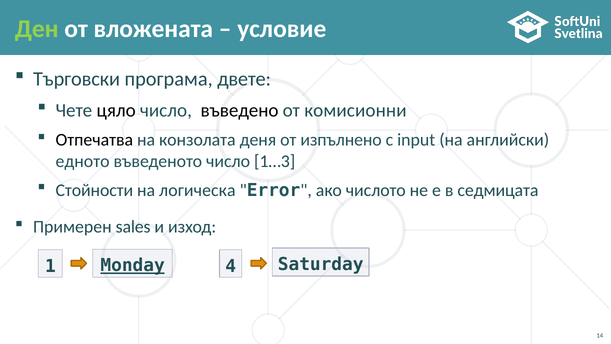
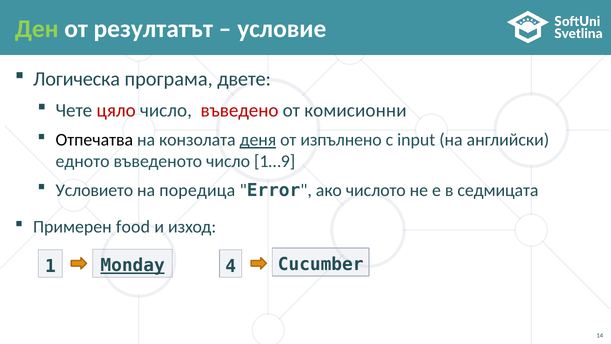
вложената: вложената -> резултатът (153, 29)
Търговски: Търговски -> Логическа (77, 79)
цяло colour: black -> red (116, 110)
въведено colour: black -> red (240, 110)
деня underline: none -> present (258, 140)
1…3: 1…3 -> 1…9 (275, 161)
Стойности: Стойности -> Условието (94, 190)
логическа: логическа -> поредица (197, 190)
sales: sales -> food (133, 227)
Saturday: Saturday -> Cucumber (321, 264)
